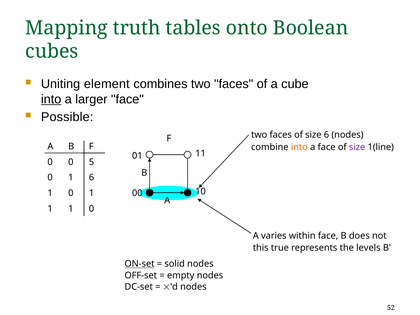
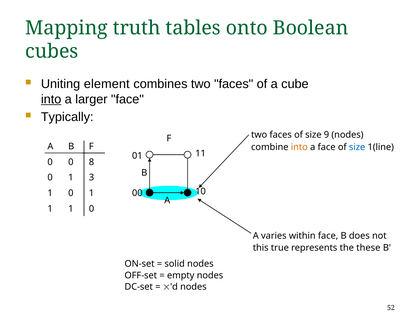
Possible: Possible -> Typically (67, 117)
size 6: 6 -> 9 (327, 135)
size colour: purple -> blue (357, 147)
5: 5 -> 8 (92, 162)
1 6: 6 -> 3 (92, 177)
levels: levels -> these (368, 248)
ON-set underline: present -> none (140, 264)
